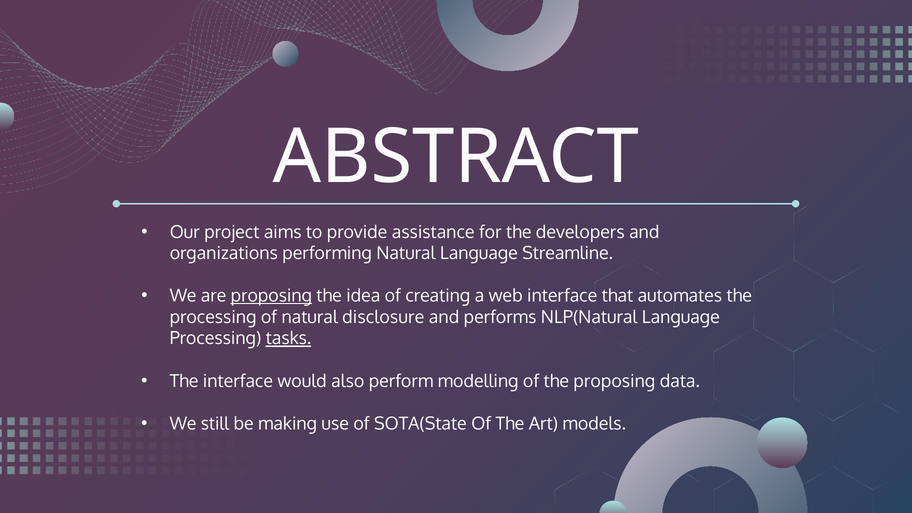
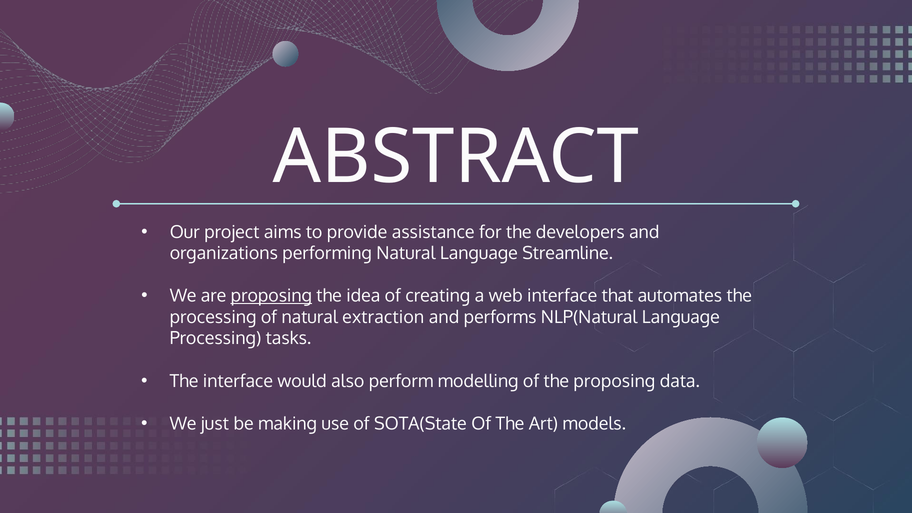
disclosure: disclosure -> extraction (383, 317)
tasks underline: present -> none (288, 339)
still: still -> just (215, 424)
